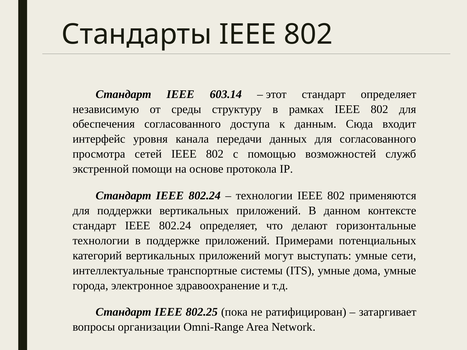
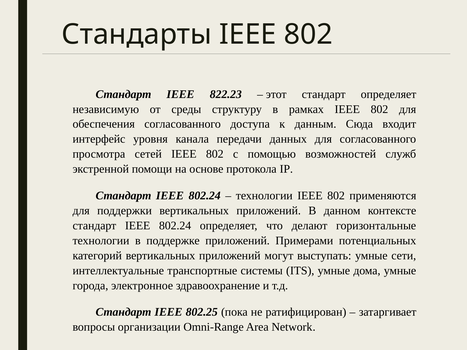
603.14: 603.14 -> 822.23 (226, 94)
